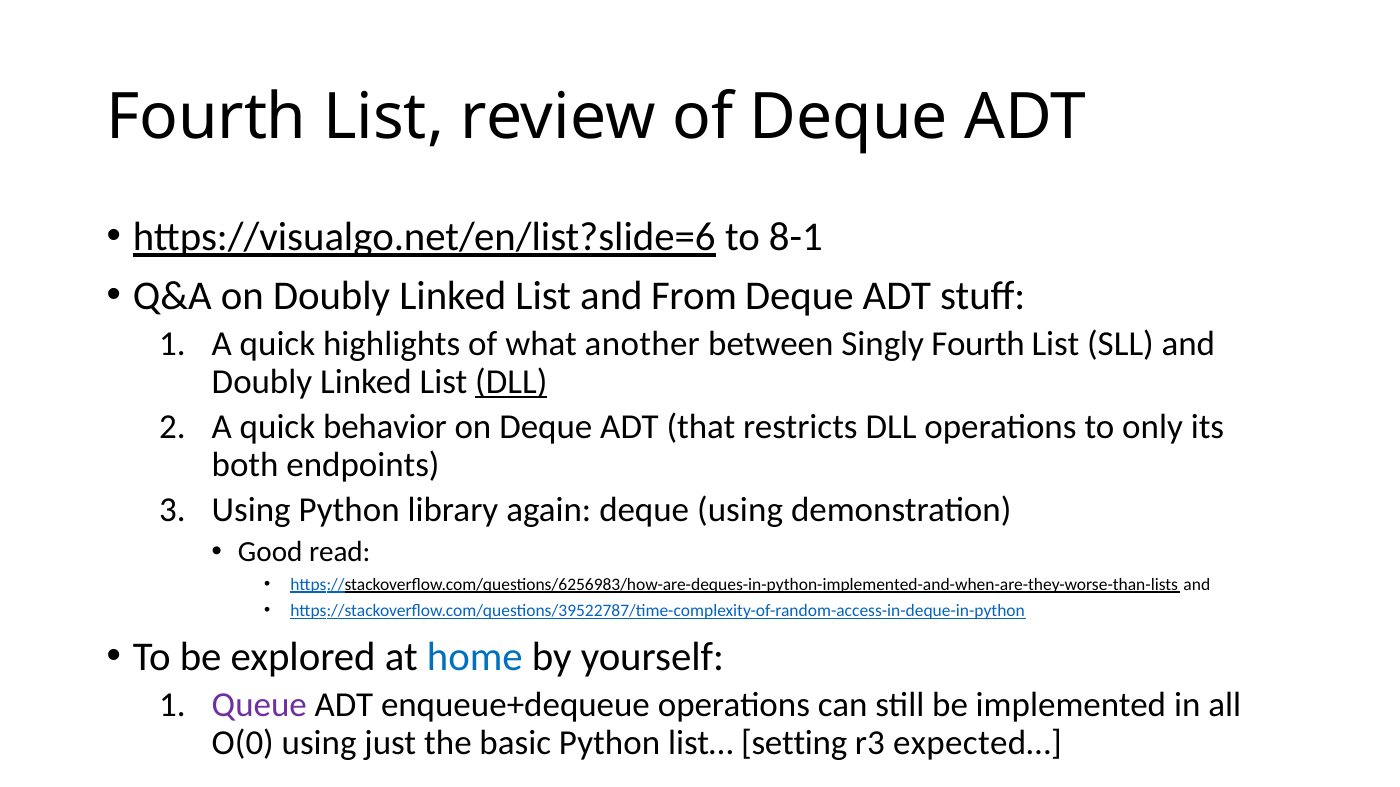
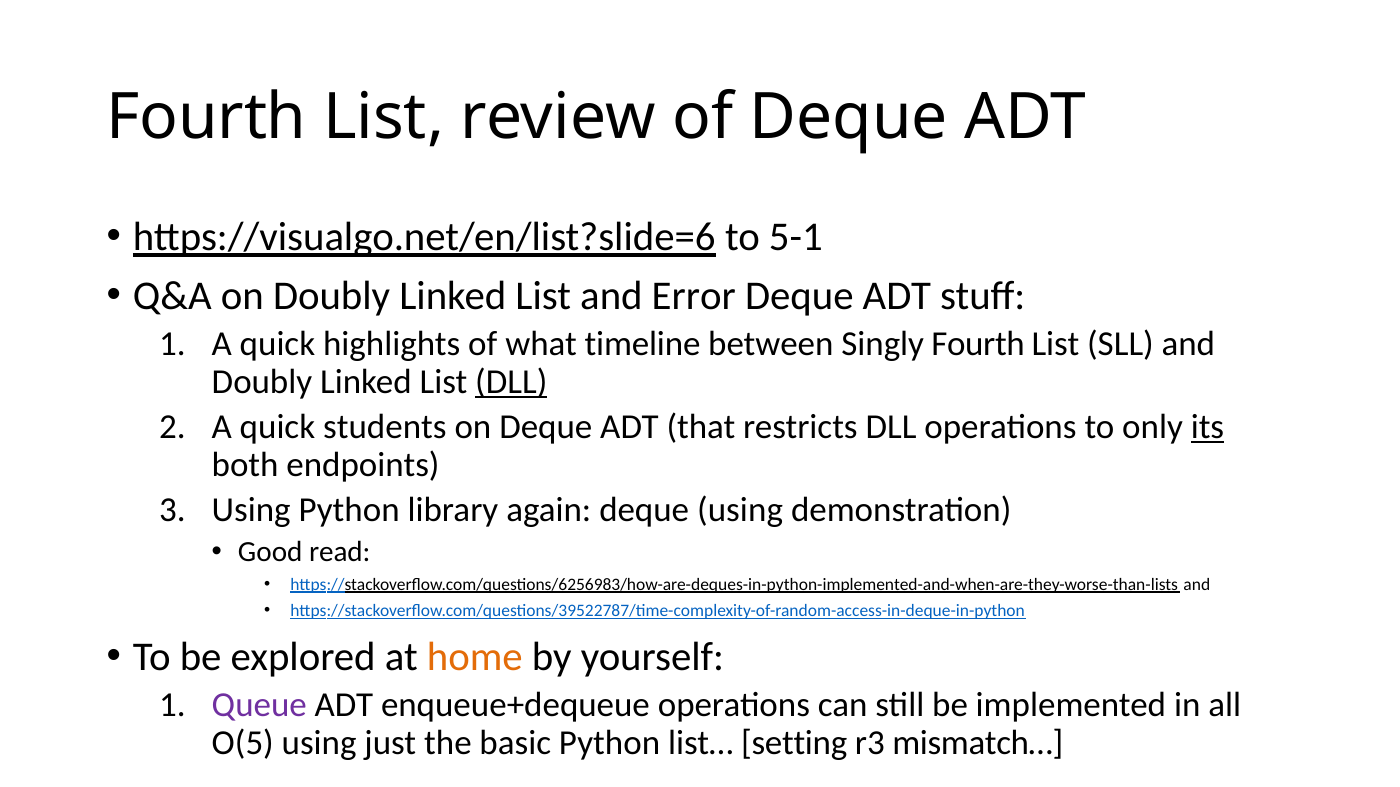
8-1: 8-1 -> 5-1 (796, 237)
From: From -> Error (694, 296)
another: another -> timeline (643, 344)
behavior: behavior -> students (385, 427)
its underline: none -> present (1207, 427)
home colour: blue -> orange (475, 657)
O(0: O(0 -> O(5 (243, 743)
expected…: expected… -> mismatch… (978, 743)
